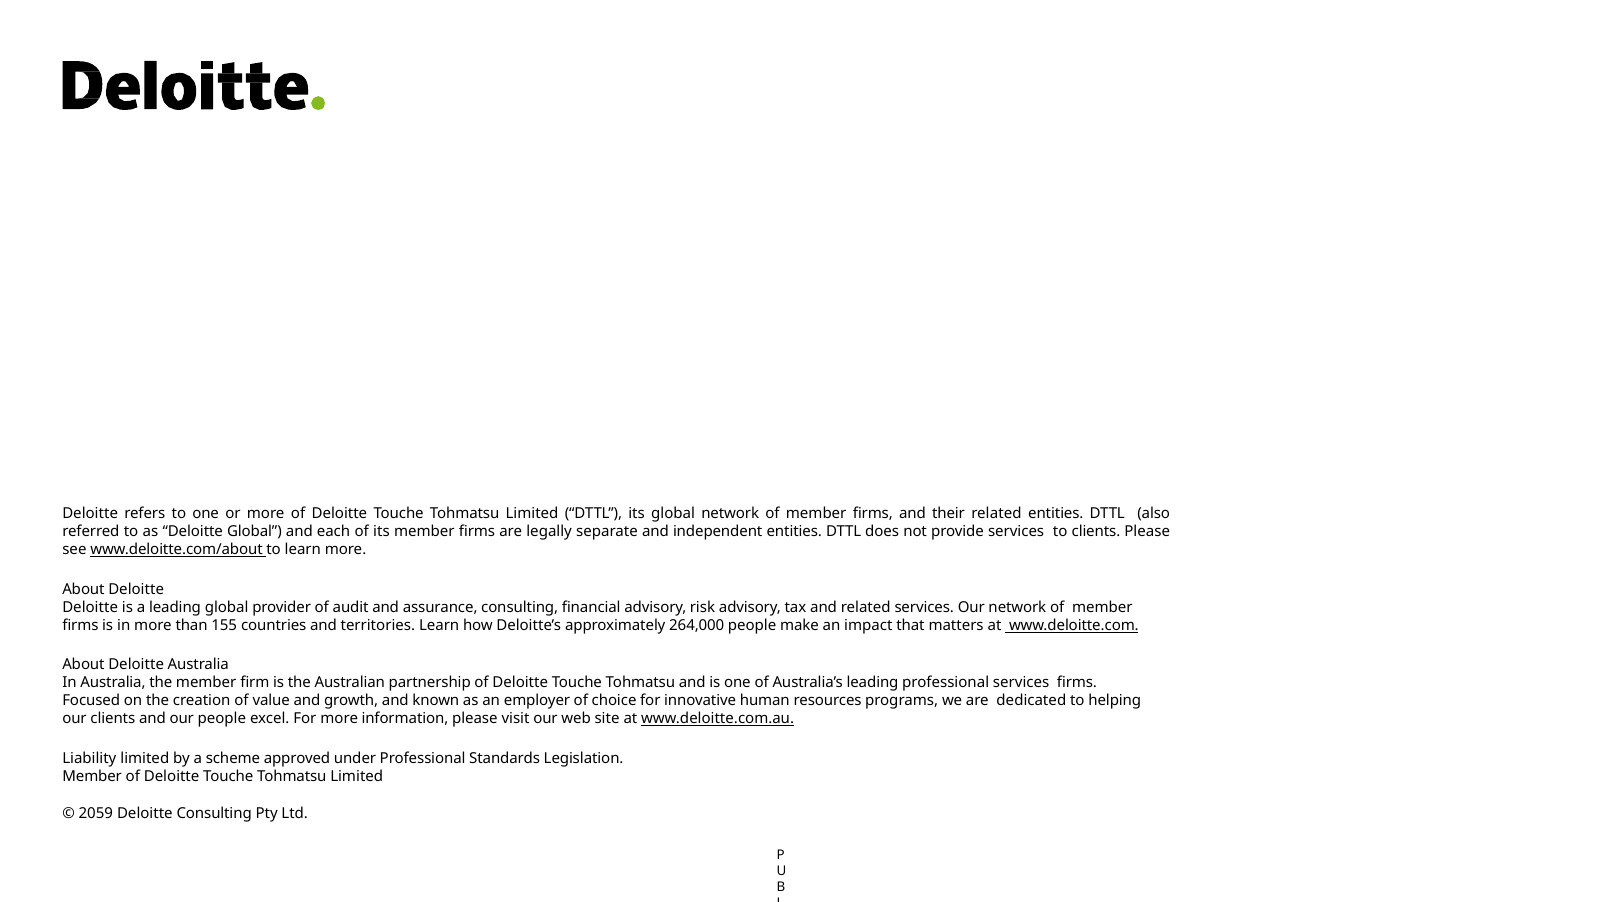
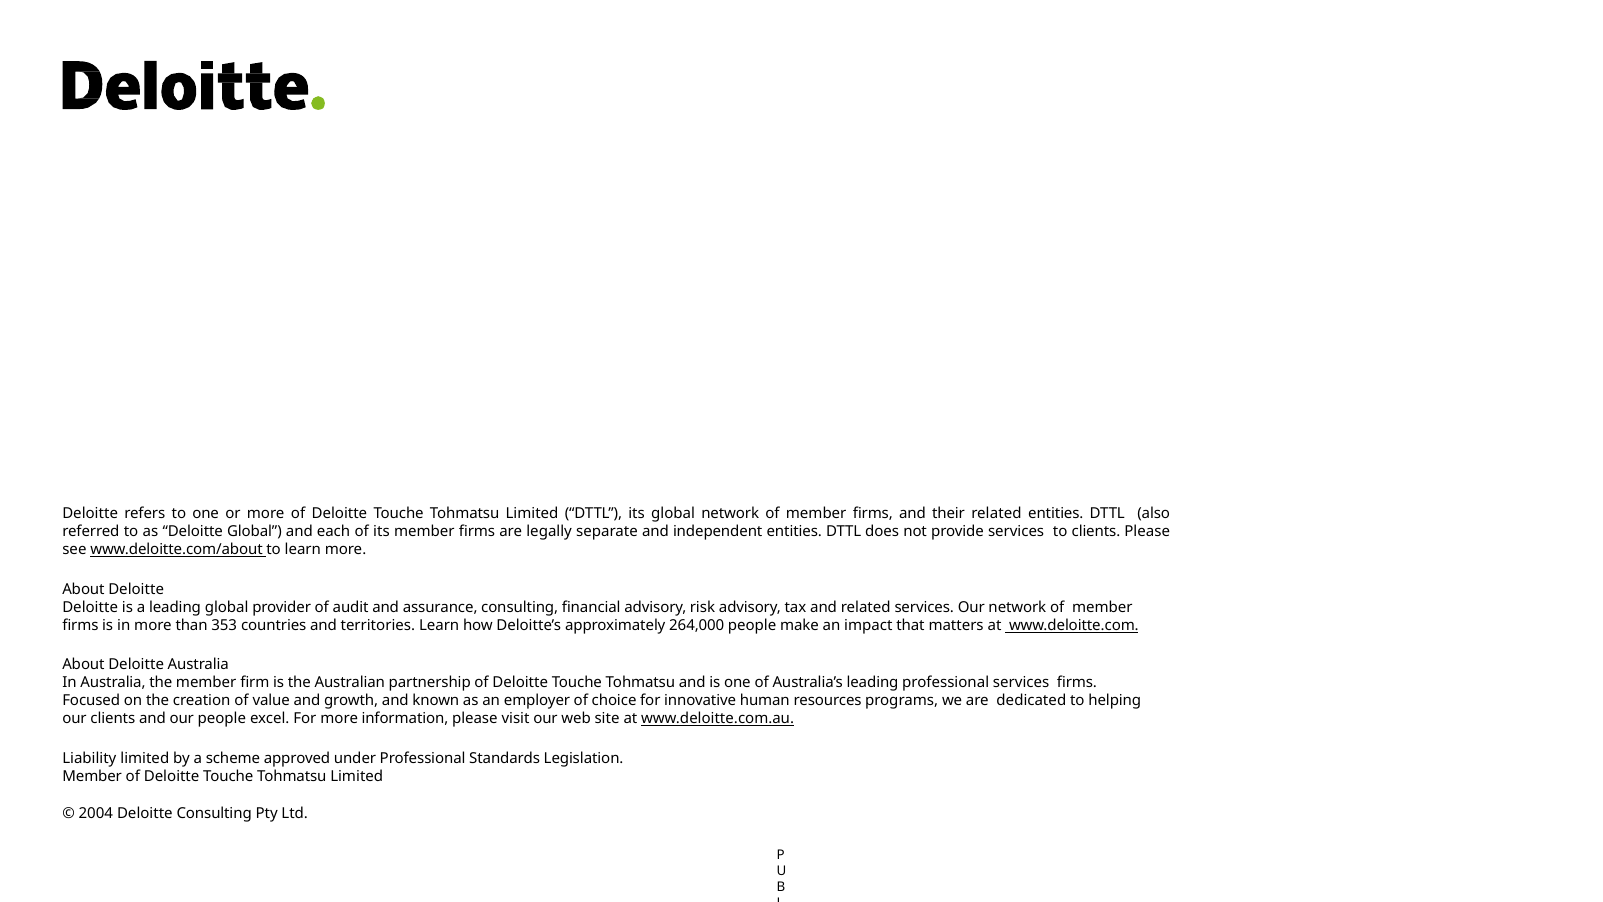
155: 155 -> 353 (224, 625)
2059: 2059 -> 2004 (96, 813)
